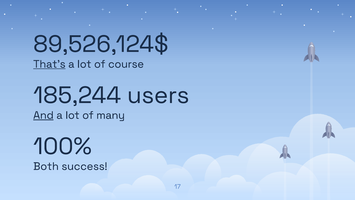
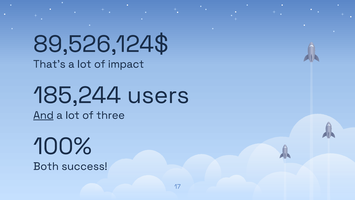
That’s underline: present -> none (49, 64)
course: course -> impact (126, 64)
many: many -> three (111, 115)
